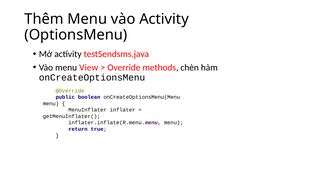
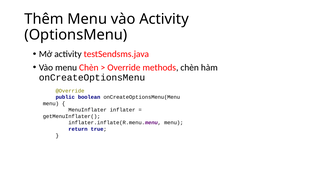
menu View: View -> Chèn (89, 68)
